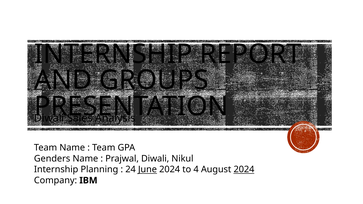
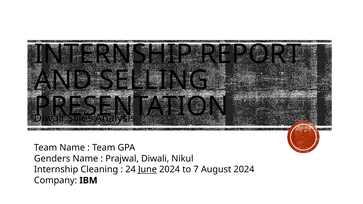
GROUPS: GROUPS -> SELLING (154, 80)
Planning: Planning -> Cleaning (99, 170)
4: 4 -> 7 (196, 170)
2024 underline: present -> none (244, 170)
